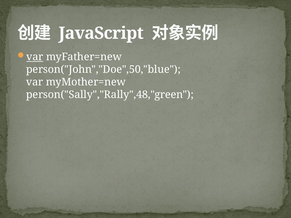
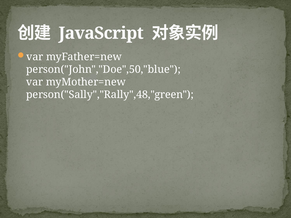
var underline: present -> none (35, 57)
